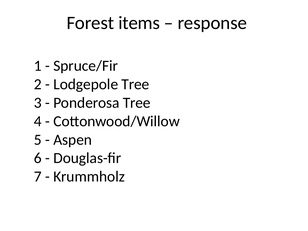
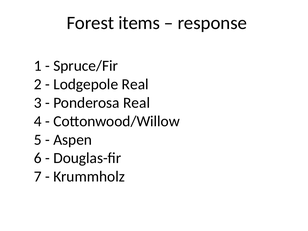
Lodgepole Tree: Tree -> Real (135, 84)
Ponderosa Tree: Tree -> Real (137, 103)
